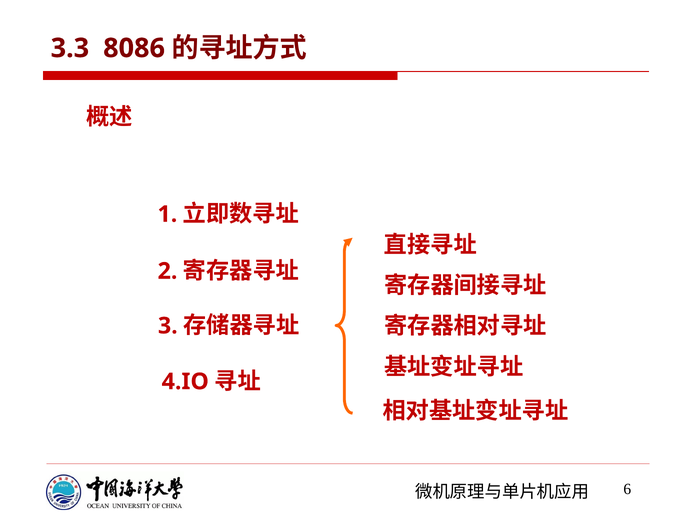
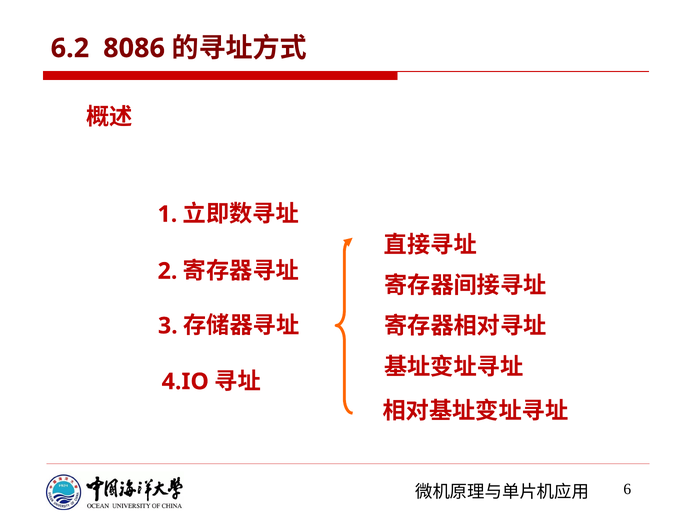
3.3: 3.3 -> 6.2 (70, 48)
